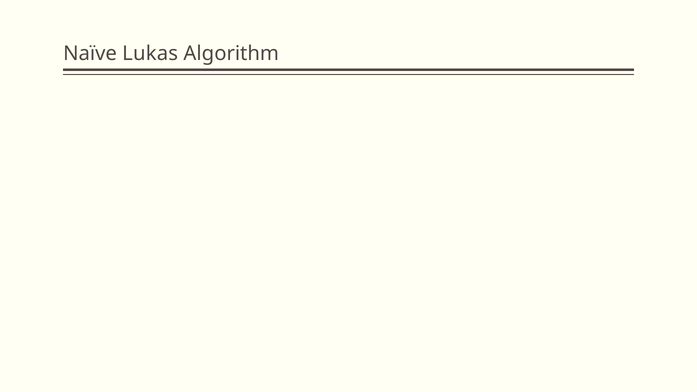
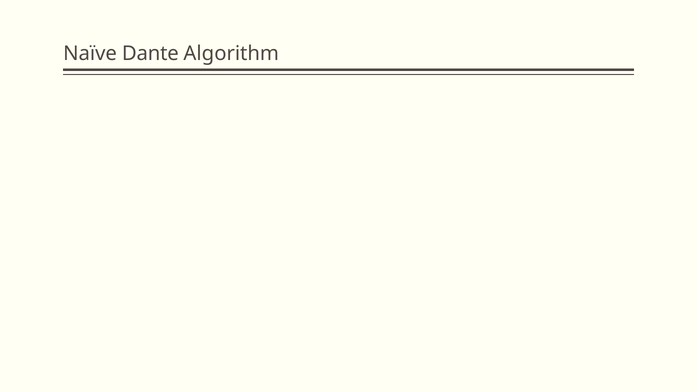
Lukas: Lukas -> Dante (150, 53)
